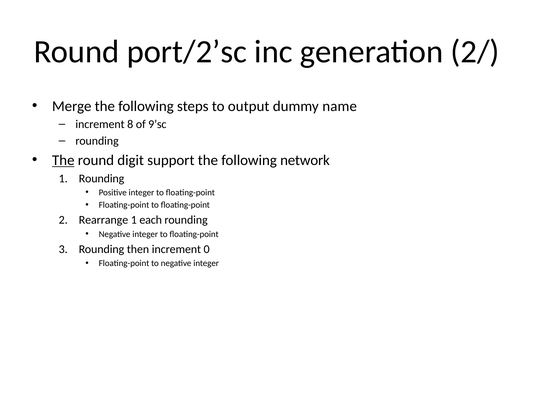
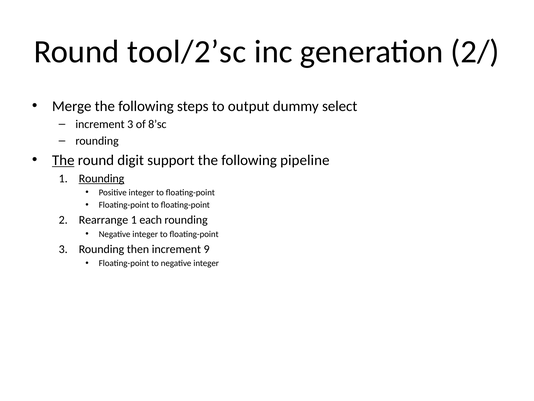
port/2’sc: port/2’sc -> tool/2’sc (187, 52)
name: name -> select (340, 106)
increment 8: 8 -> 3 (130, 124)
9’sc: 9’sc -> 8’sc (157, 124)
network: network -> pipeline (305, 160)
Rounding underline: none -> present (102, 178)
0: 0 -> 9 (207, 249)
